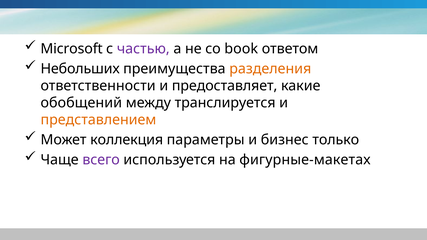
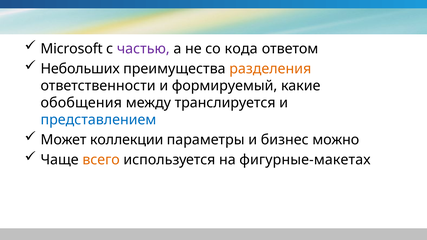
book: book -> кода (241, 49)
предоставляет: предоставляет -> формируемый (225, 86)
обобщений: обобщений -> обобщения (81, 103)
представлением colour: orange -> blue (98, 120)
коллекция: коллекция -> коллекции (127, 140)
только: только -> можно (336, 140)
всего colour: purple -> orange (101, 160)
